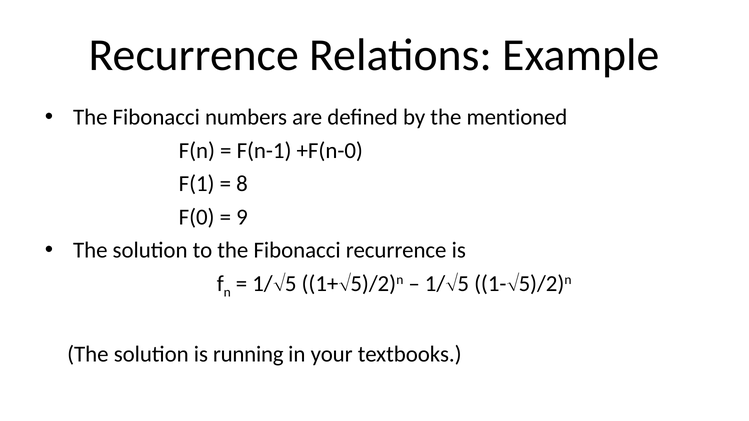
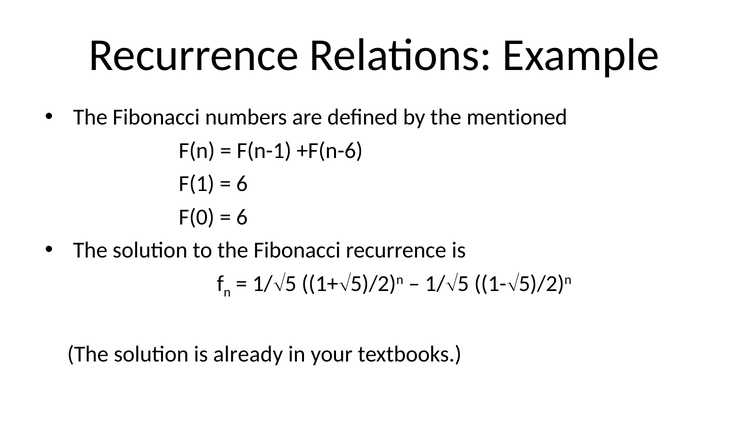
+F(n-0: +F(n-0 -> +F(n-6 (330, 151)
8: 8 -> 6 (242, 184)
9: 9 -> 6 (242, 217)
running: running -> already (248, 354)
